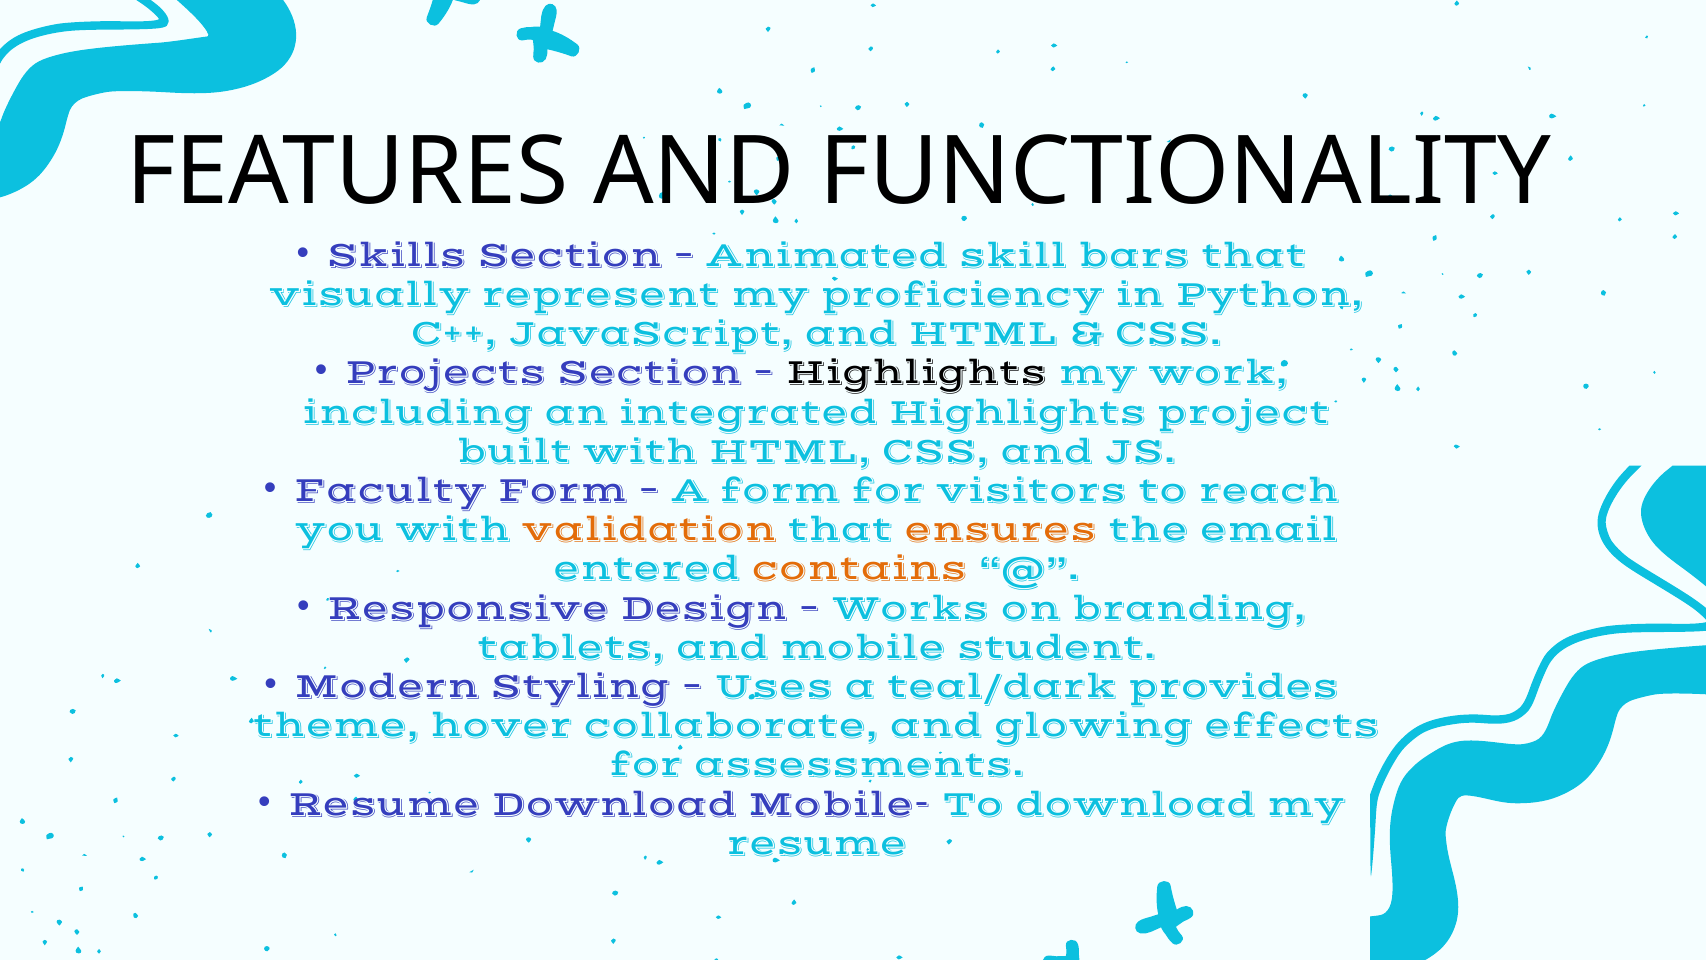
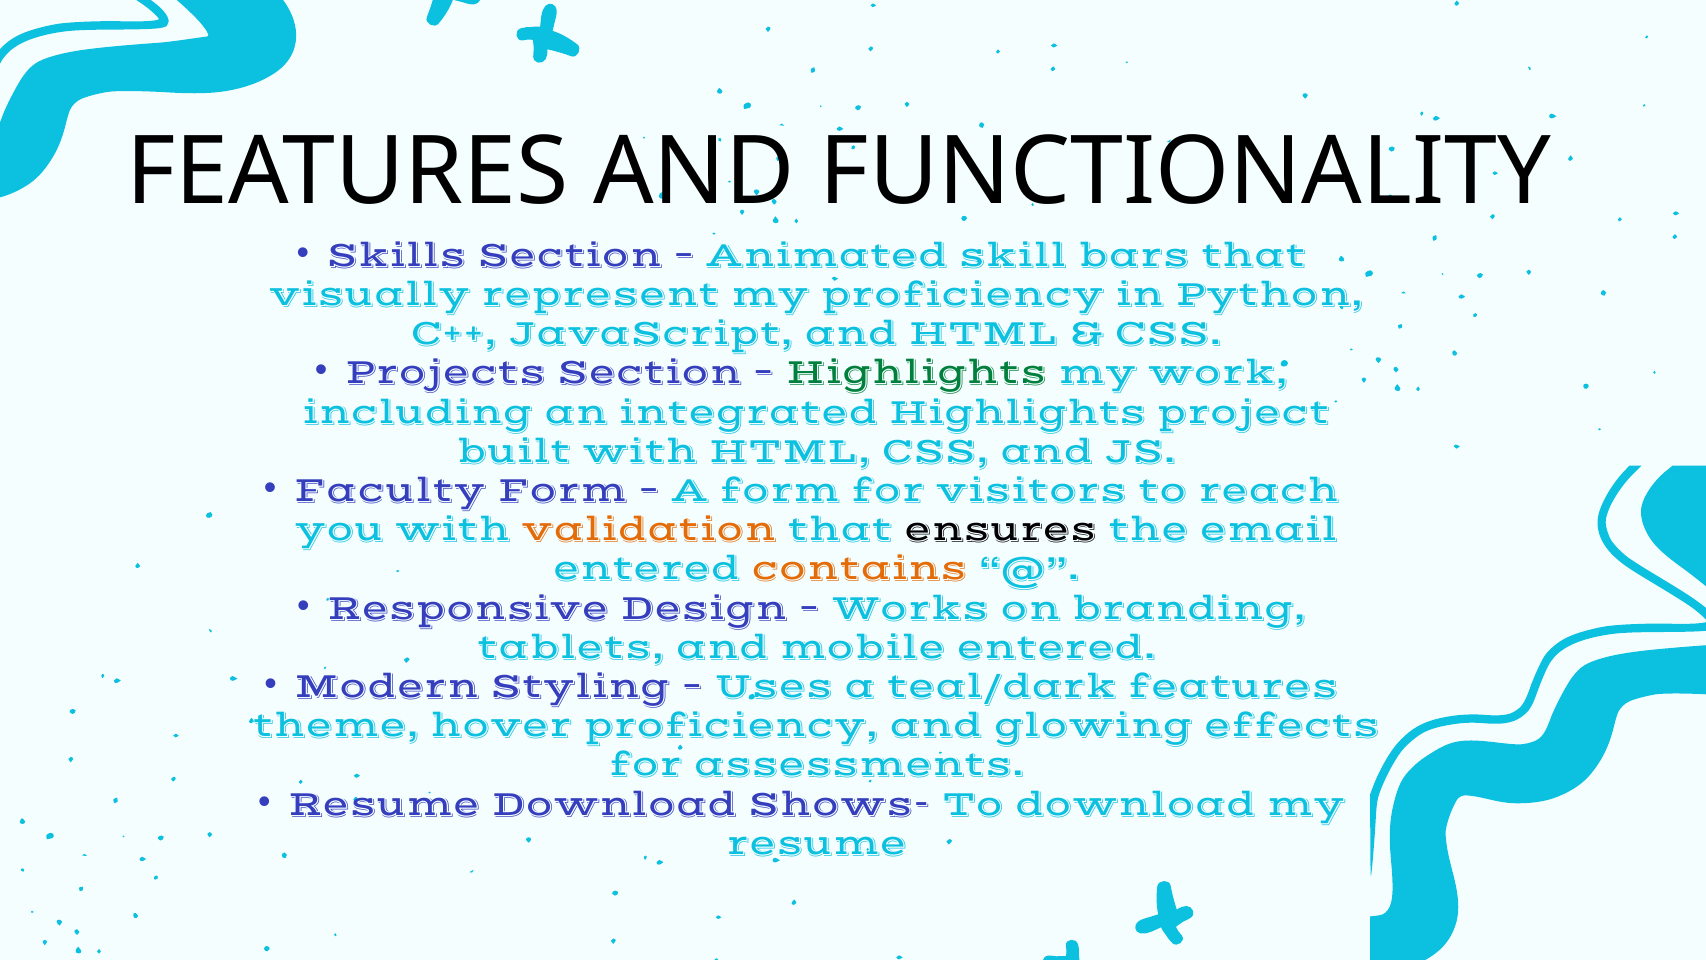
Highlights colour: black -> green (917, 372)
ensures colour: orange -> black (1001, 529)
mobile student: student -> entered (1057, 646)
teal/dark provides: provides -> features (1234, 685)
hover collaborate: collaborate -> proficiency (731, 725)
Mobile-: Mobile- -> Shows- (839, 803)
